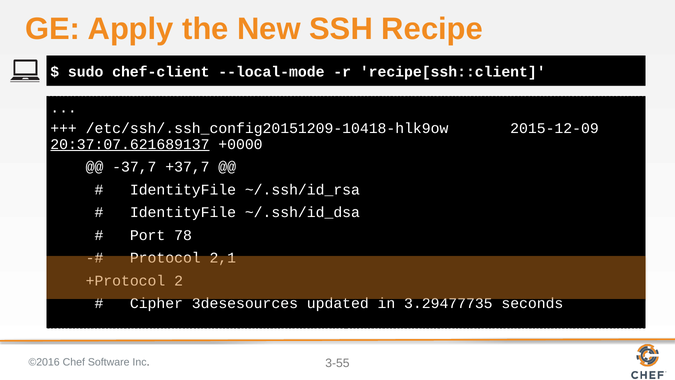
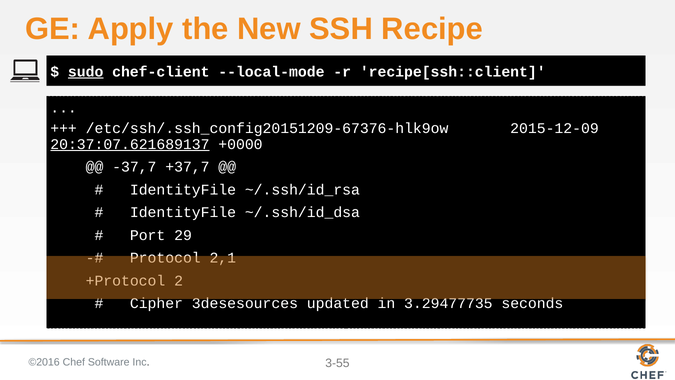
sudo underline: none -> present (86, 72)
/etc/ssh/.ssh_config20151209-10418-hlk9ow: /etc/ssh/.ssh_config20151209-10418-hlk9ow -> /etc/ssh/.ssh_config20151209-67376-hlk9ow (267, 128)
78: 78 -> 29 (183, 235)
